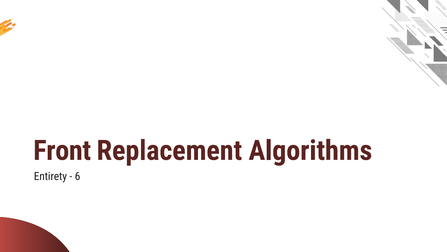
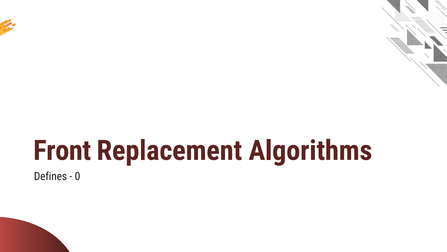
Entirety: Entirety -> Defines (50, 176)
6: 6 -> 0 (78, 176)
